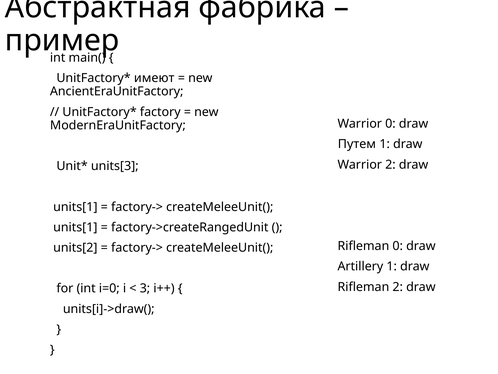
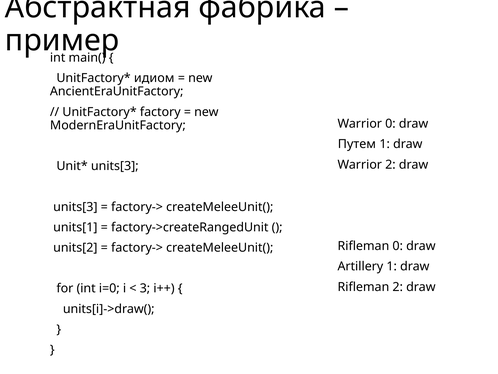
имеют: имеют -> идиом (154, 78)
units[1: units[1 -> units[3 (75, 207)
